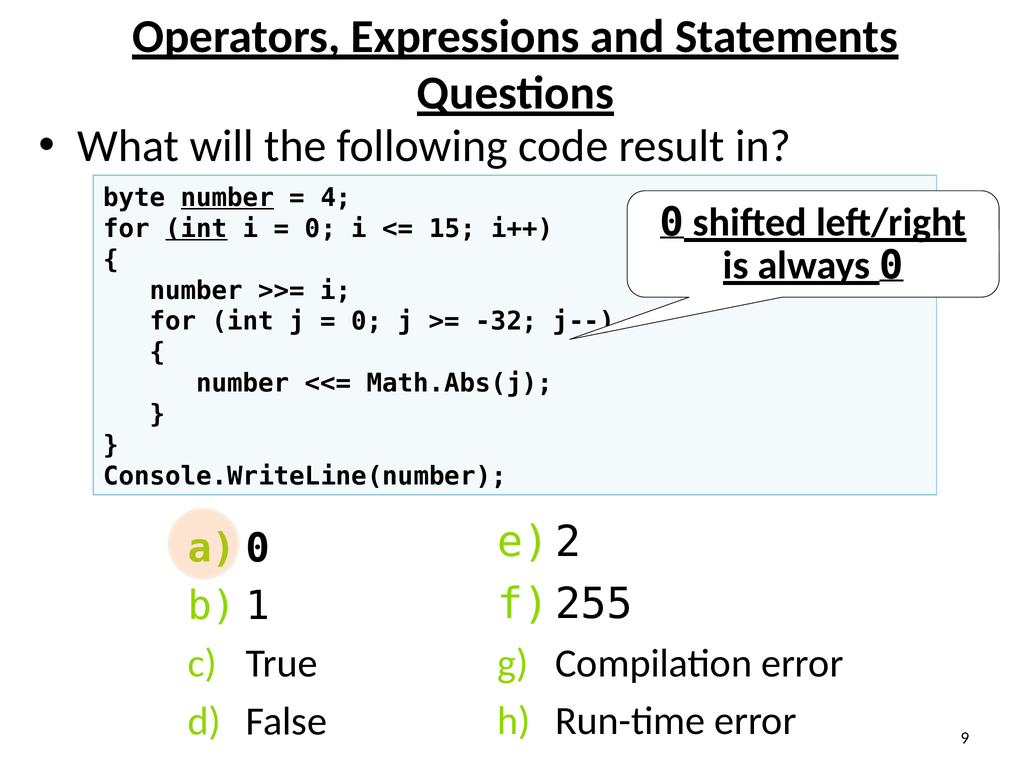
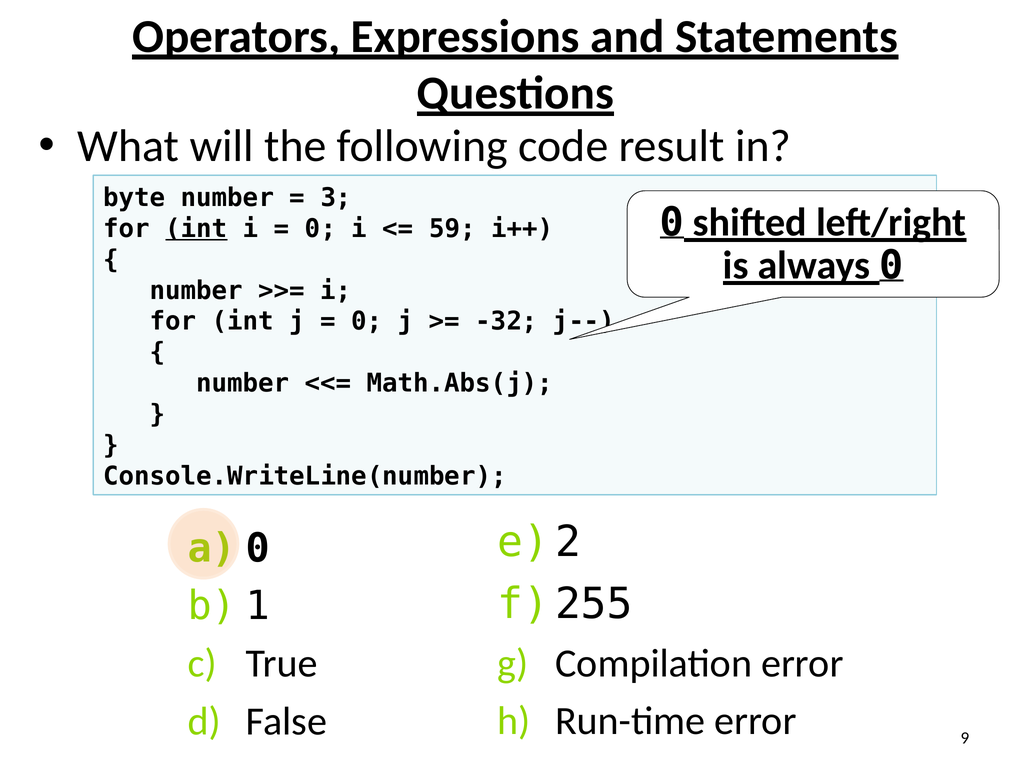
number underline: present -> none (227, 198)
4: 4 -> 3 (336, 198)
15: 15 -> 59 (452, 229)
